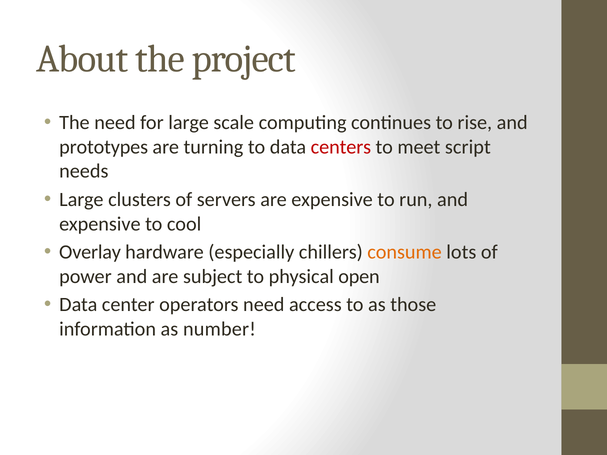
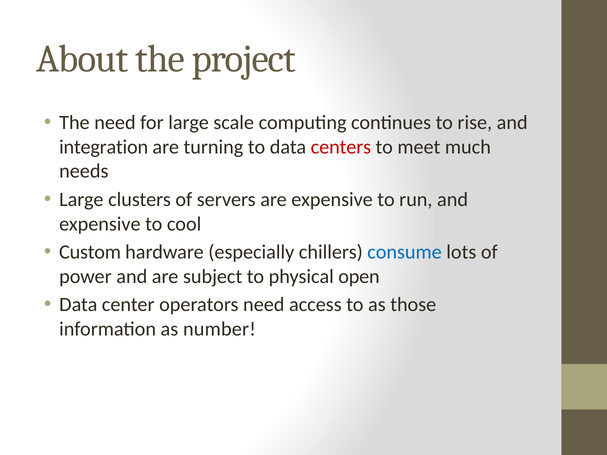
prototypes: prototypes -> integration (104, 147)
script: script -> much (468, 147)
Overlay: Overlay -> Custom (90, 252)
consume colour: orange -> blue (405, 252)
